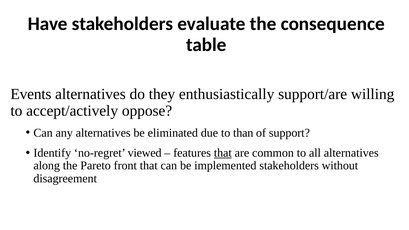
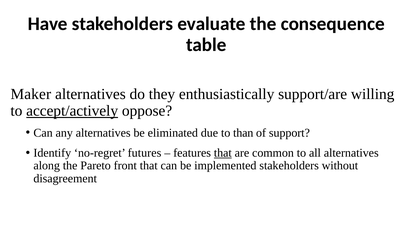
Events: Events -> Maker (31, 94)
accept/actively underline: none -> present (72, 111)
viewed: viewed -> futures (144, 153)
